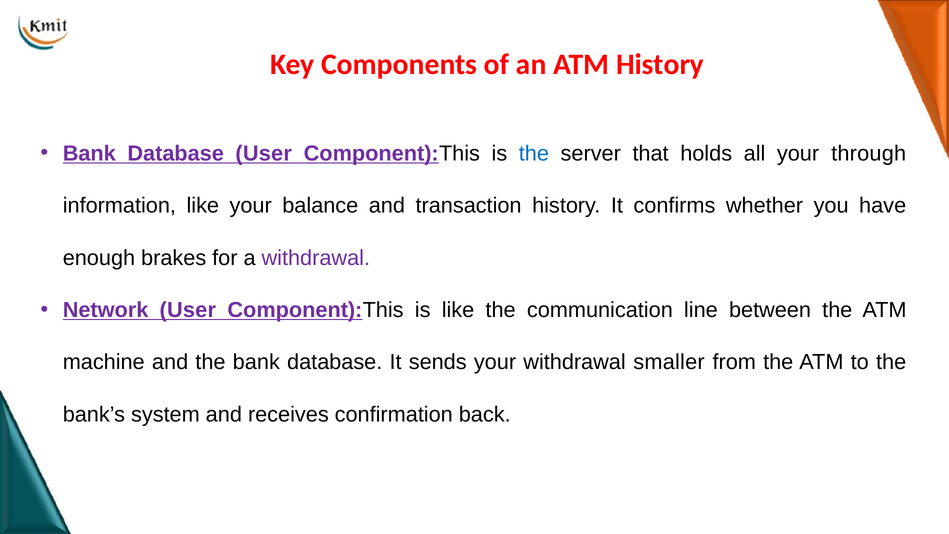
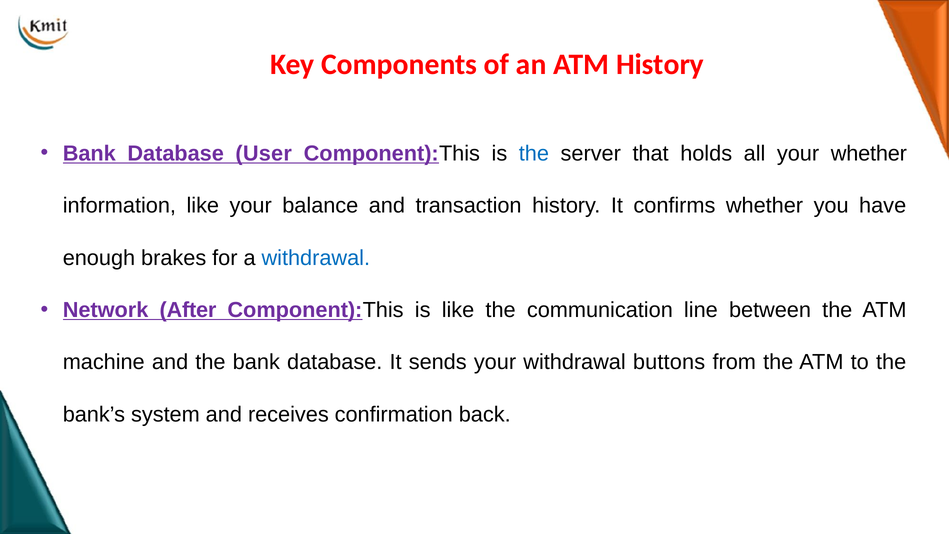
your through: through -> whether (869, 153)
withdrawal colour: purple -> blue (316, 258)
Network User: User -> After (188, 310)
smaller: smaller -> buttons (669, 362)
